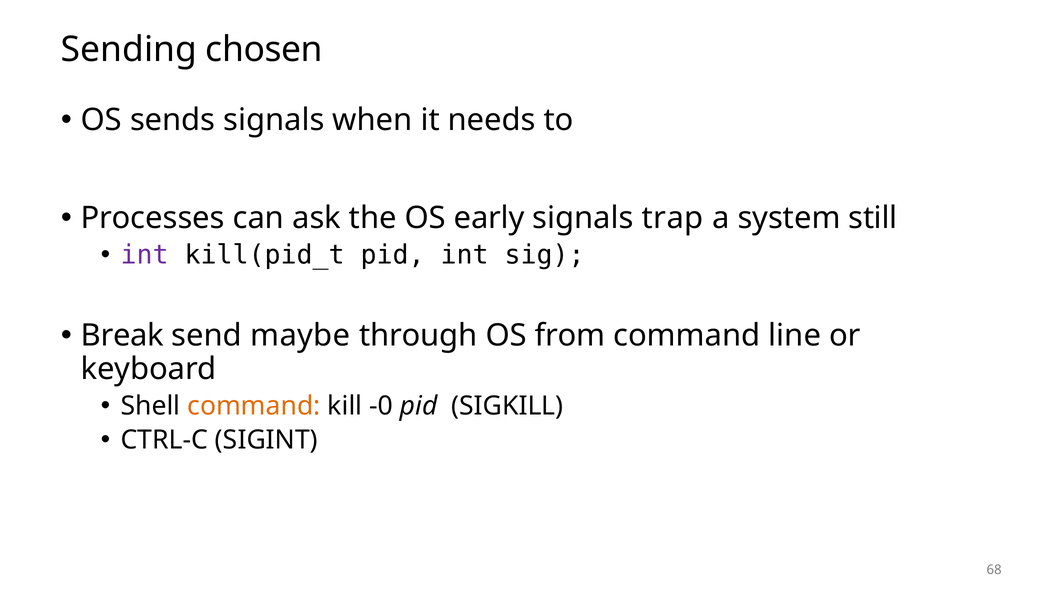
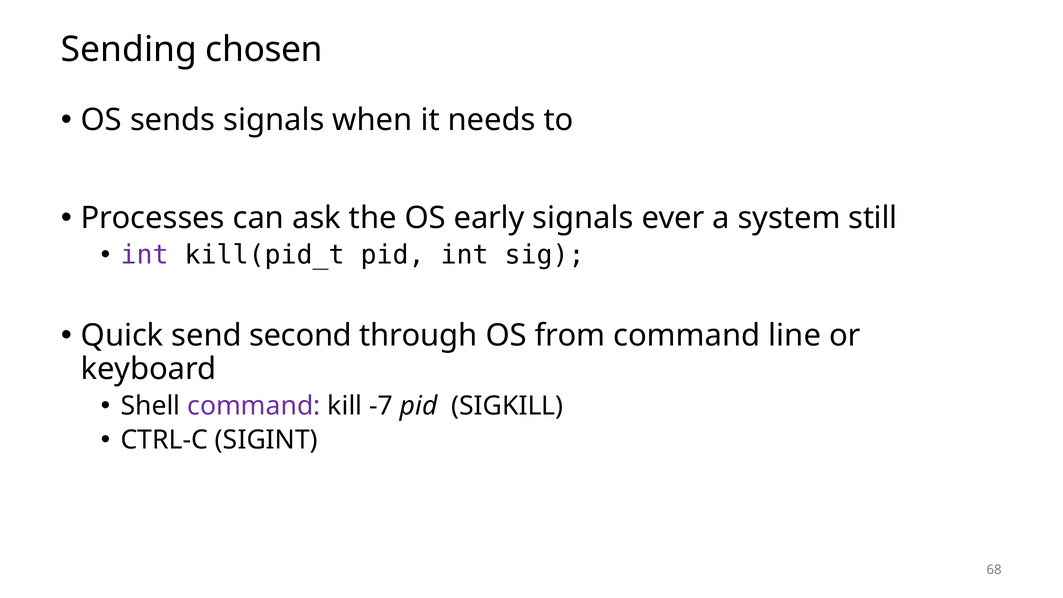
trap: trap -> ever (673, 218)
Break: Break -> Quick (122, 336)
maybe: maybe -> second (301, 336)
command colour: orange -> purple (254, 406)
-0: -0 -> -7 (381, 406)
